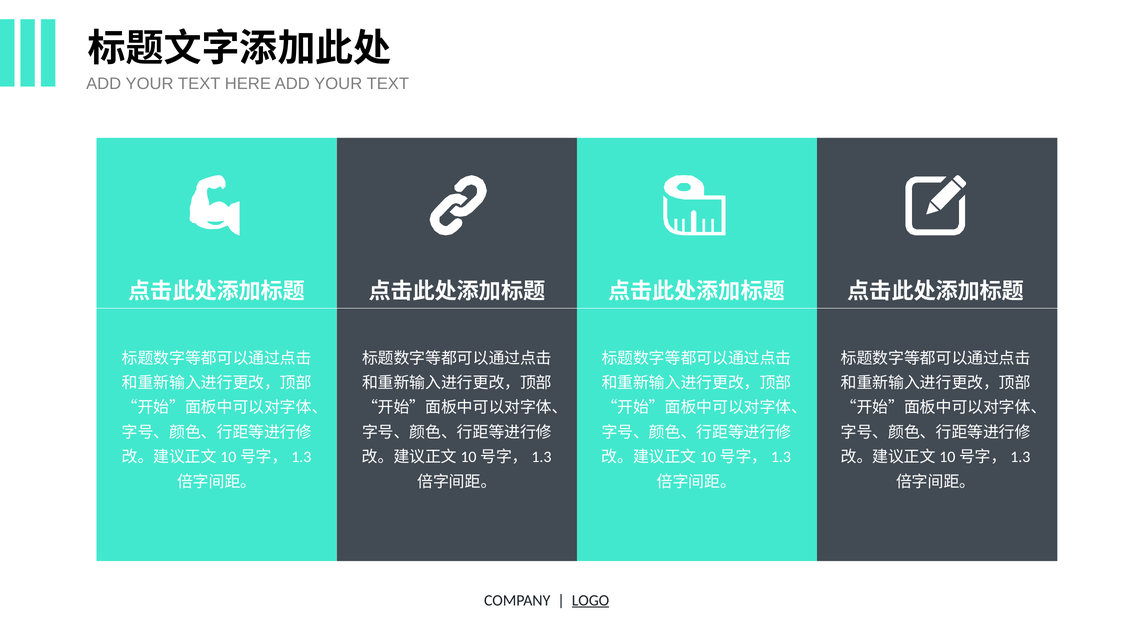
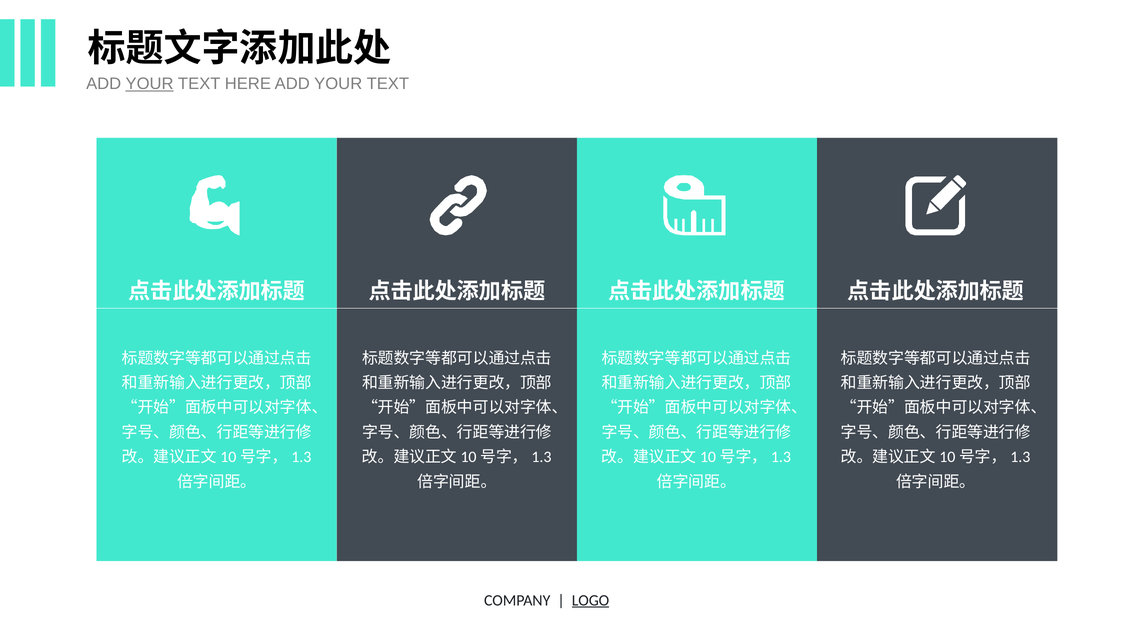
YOUR underline: none -> present (150, 84)
